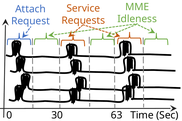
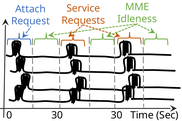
30 63: 63 -> 30 (117, 116)
